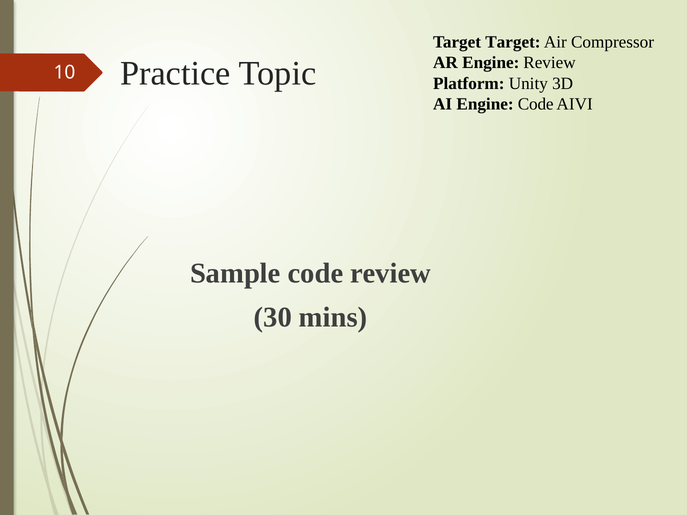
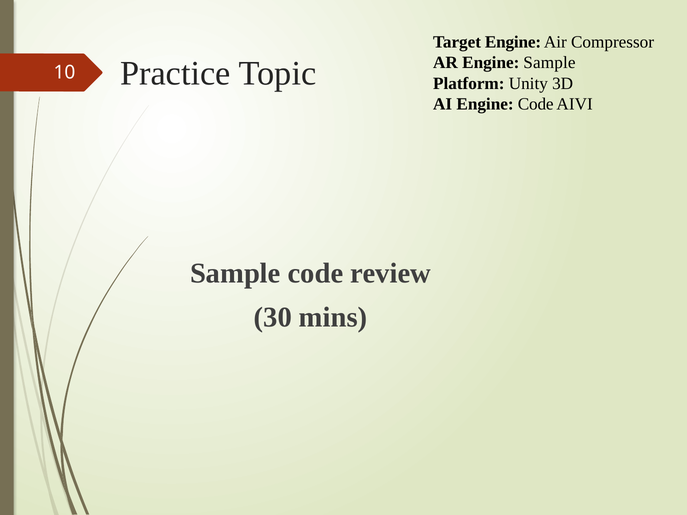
Target Target: Target -> Engine (513, 42)
Engine Review: Review -> Sample (549, 63)
